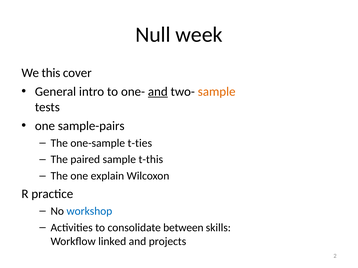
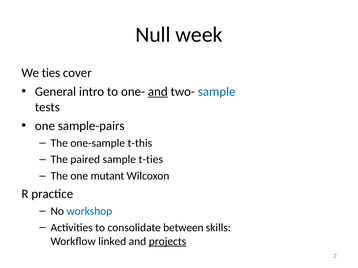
this: this -> ties (51, 73)
sample colour: orange -> blue (217, 92)
t-ties: t-ties -> t-this (140, 143)
t-this: t-this -> t-ties (151, 160)
explain: explain -> mutant (107, 176)
projects underline: none -> present (167, 242)
